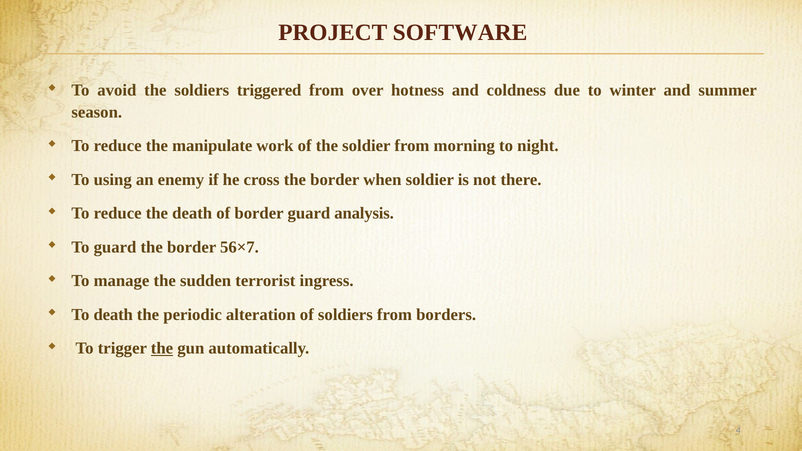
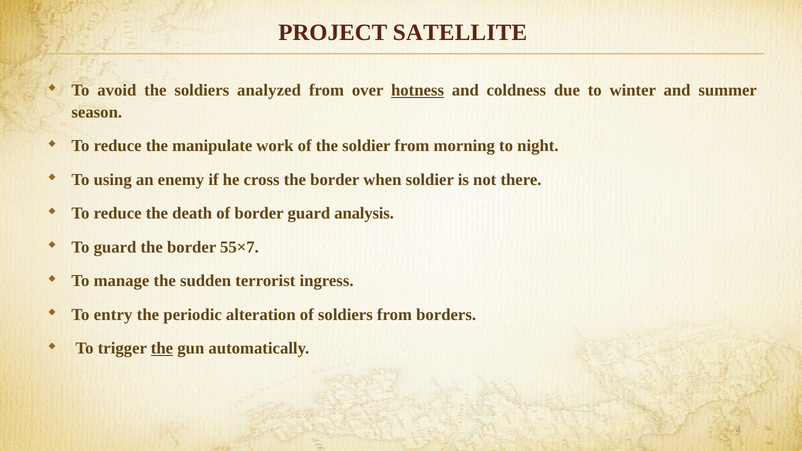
SOFTWARE: SOFTWARE -> SATELLITE (460, 32)
triggered: triggered -> analyzed (269, 90)
hotness underline: none -> present (418, 90)
56×7: 56×7 -> 55×7 (240, 247)
To death: death -> entry (113, 315)
